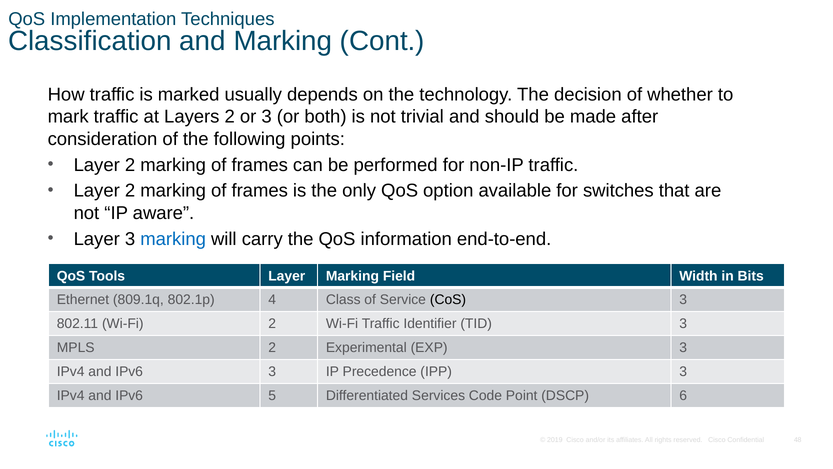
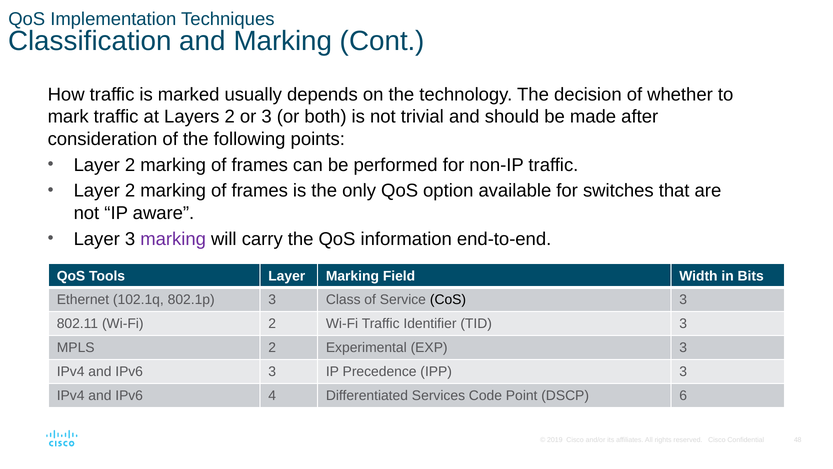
marking colour: blue -> purple (173, 239)
809.1q: 809.1q -> 102.1q (138, 300)
802.1p 4: 4 -> 3 (272, 300)
5: 5 -> 4 (272, 395)
